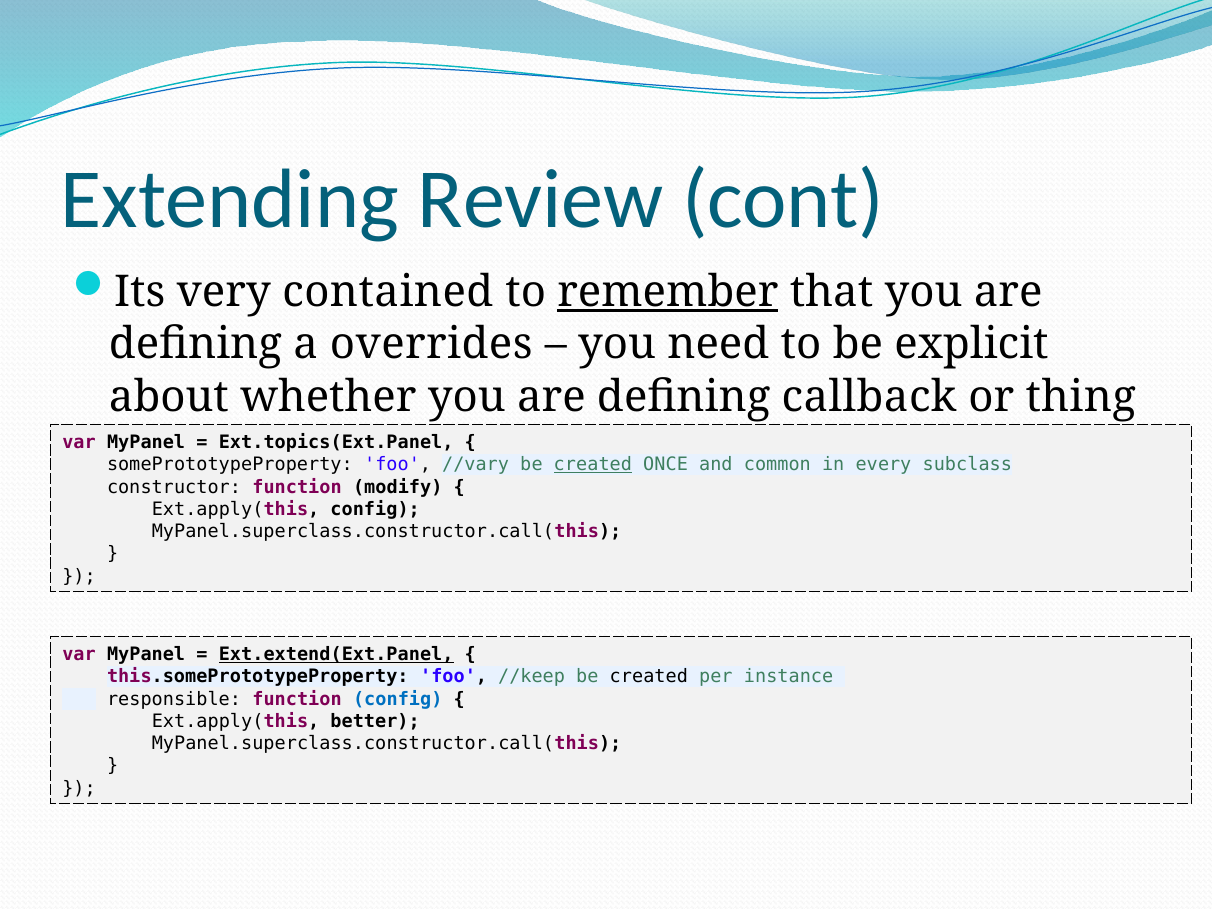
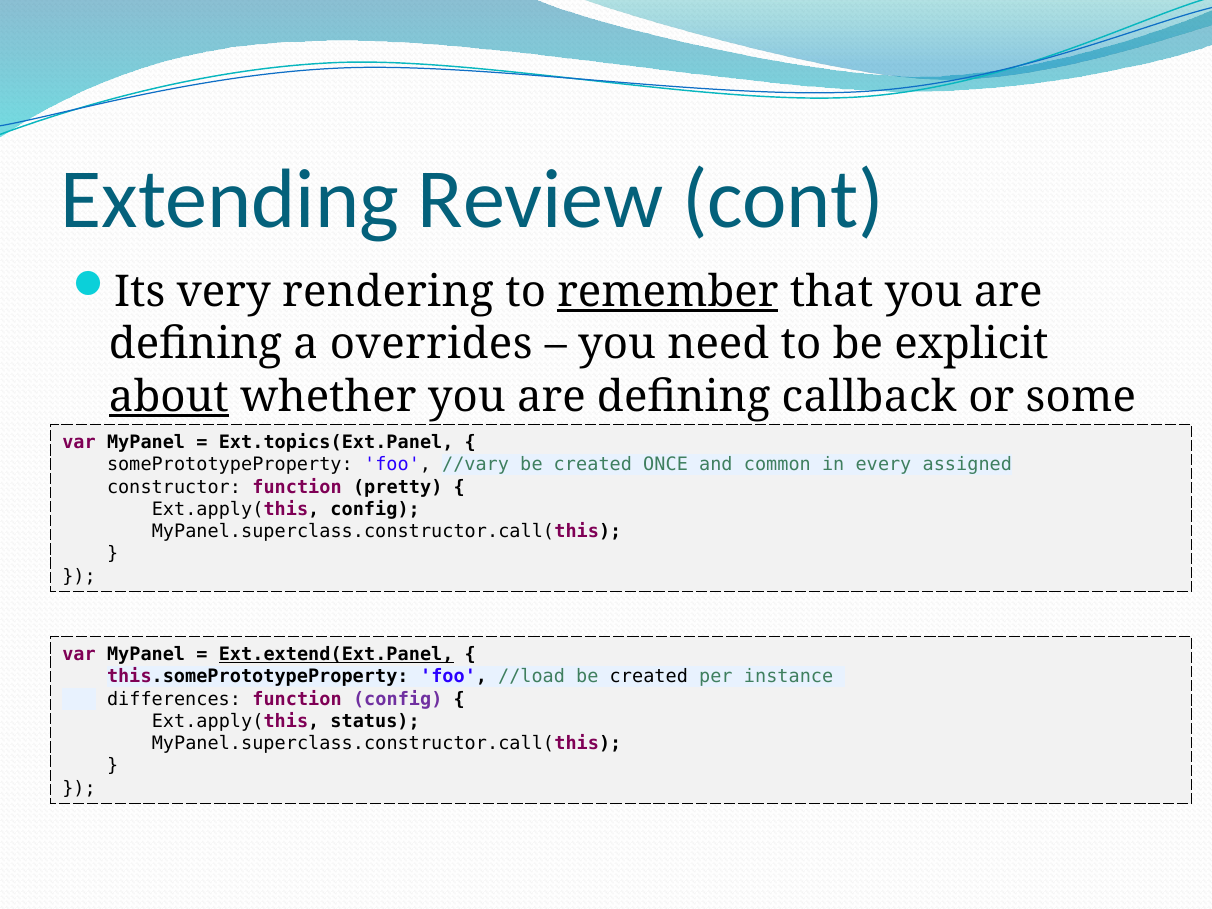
contained: contained -> rendering (388, 292)
about underline: none -> present (169, 397)
thing: thing -> some (1081, 397)
created underline: present -> none (593, 465)
subclass: subclass -> assigned (967, 465)
modify: modify -> pretty (398, 487)
//keep: //keep -> //load (532, 677)
responsible: responsible -> differences (174, 699)
config colour: blue -> purple (398, 699)
better: better -> status (375, 721)
